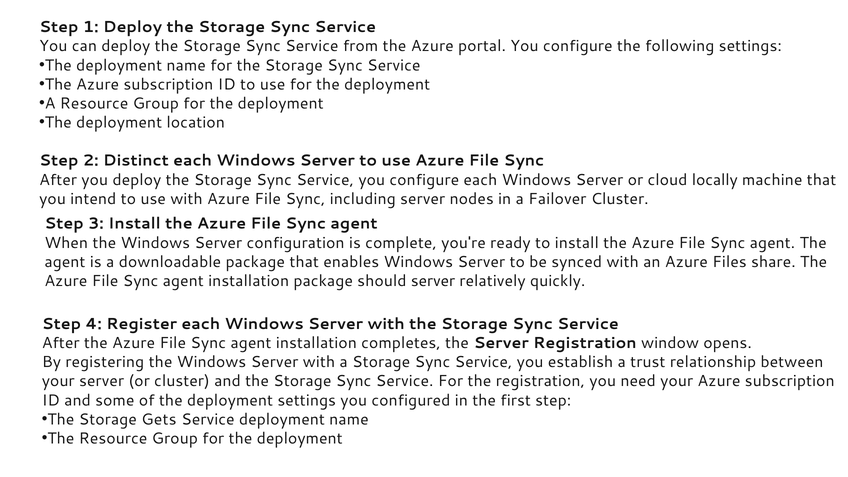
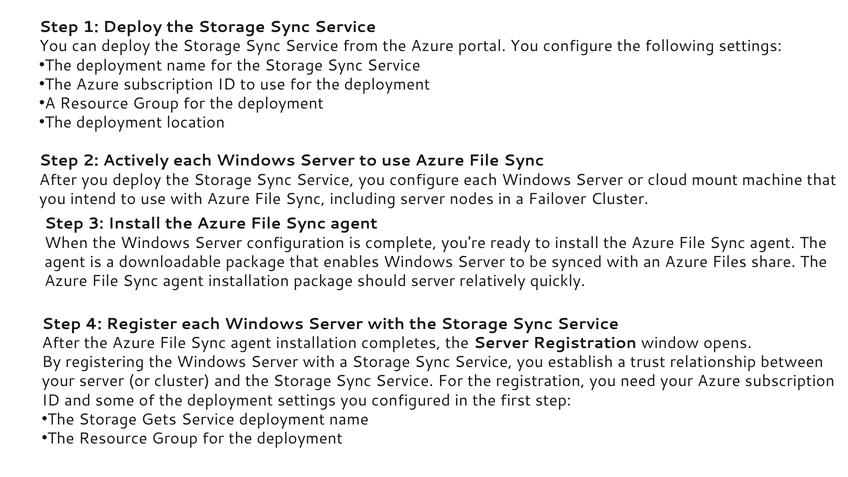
Distinct: Distinct -> Actively (136, 161)
locally: locally -> mount (715, 180)
